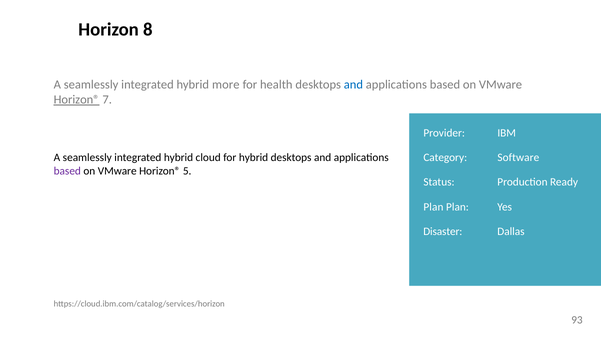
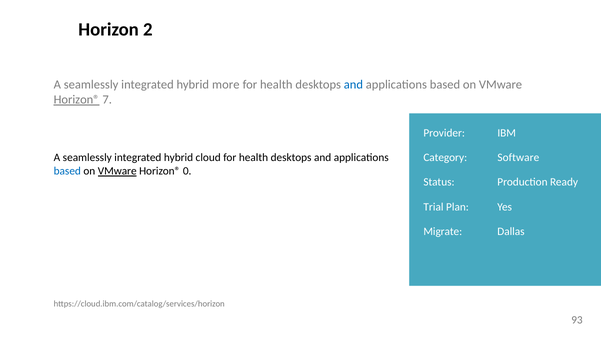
8: 8 -> 2 (148, 30)
cloud for hybrid: hybrid -> health (254, 158)
based colour: purple -> blue (67, 171)
VMware underline: none -> present (117, 171)
5: 5 -> 0 (187, 171)
Plan: Plan -> Trial (433, 207)
Disaster: Disaster -> Migrate (443, 232)
